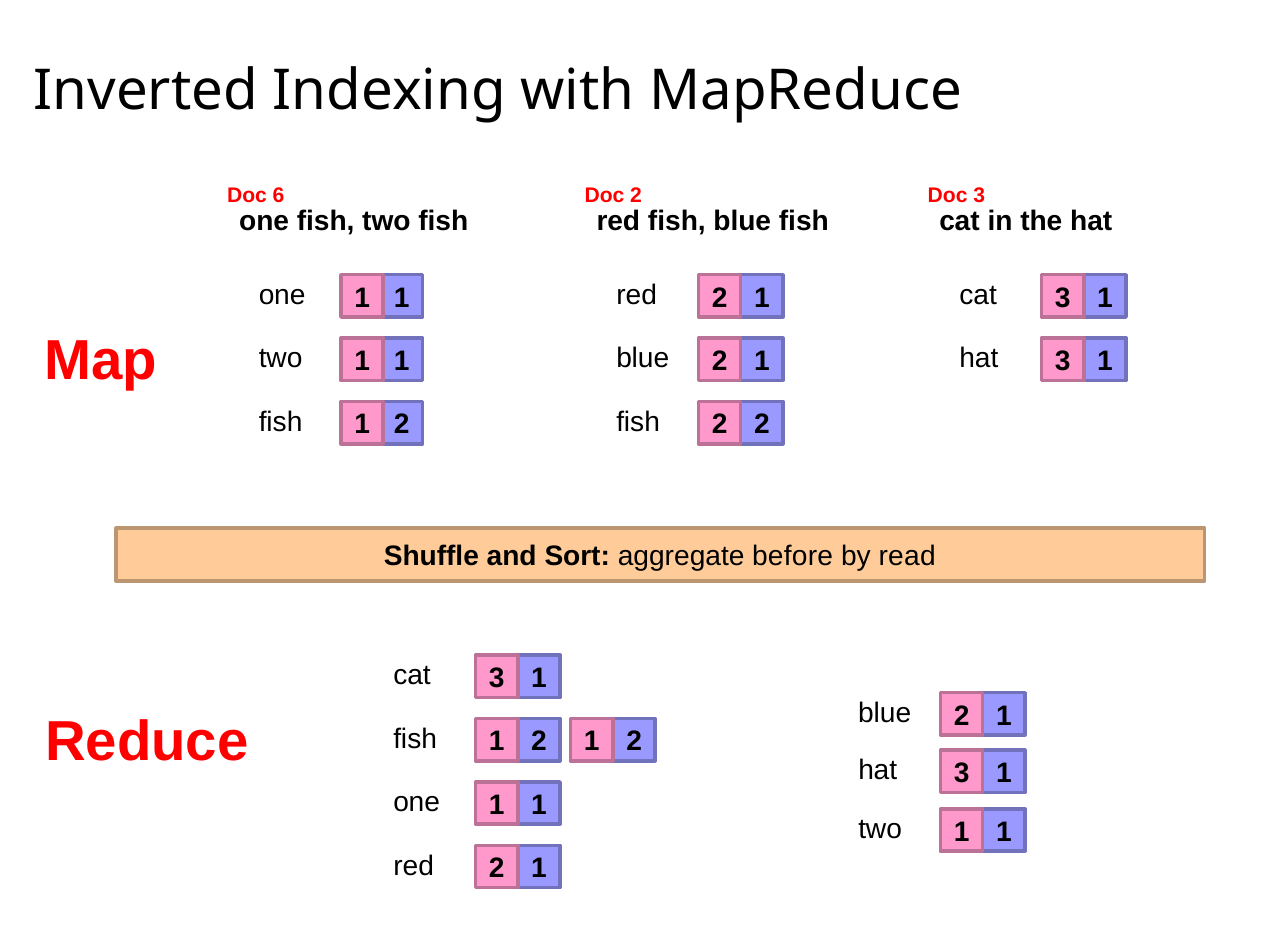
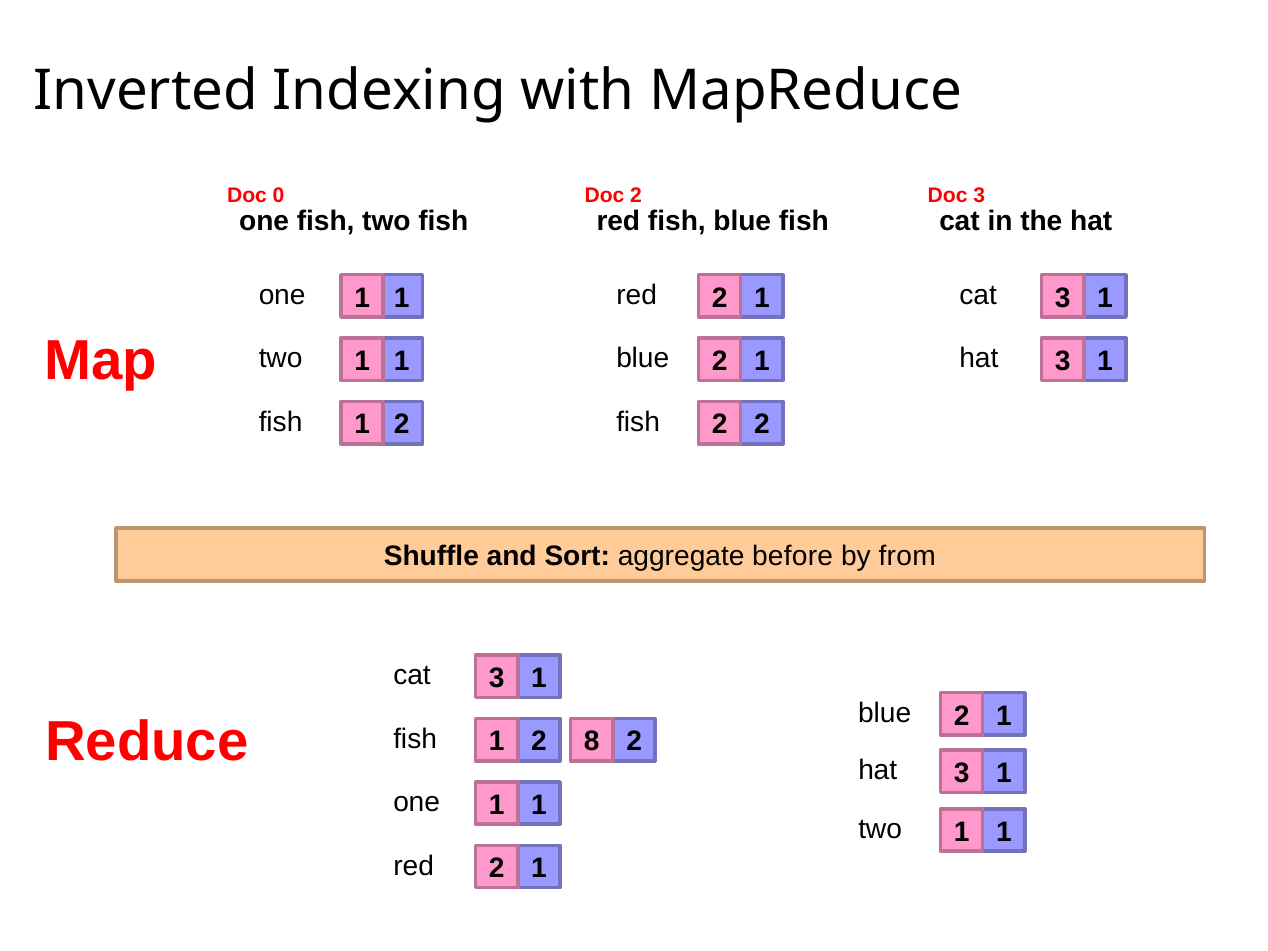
6: 6 -> 0 (279, 195)
read: read -> from (907, 557)
fish 1: 1 -> 8 (592, 742)
